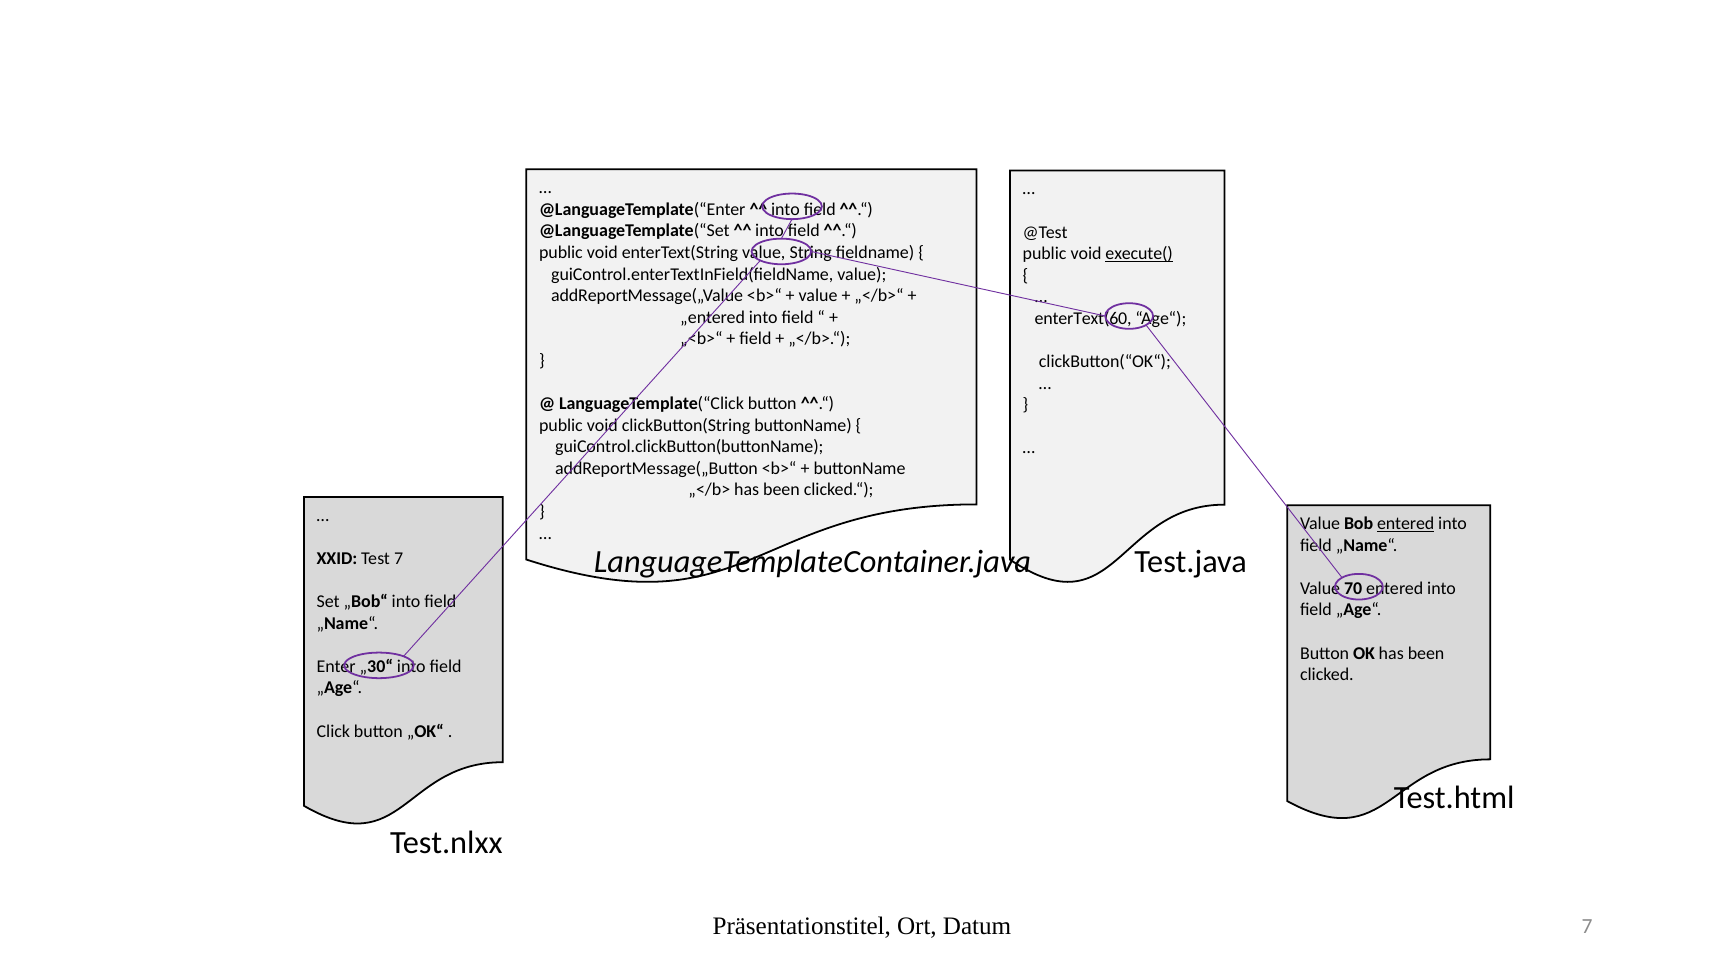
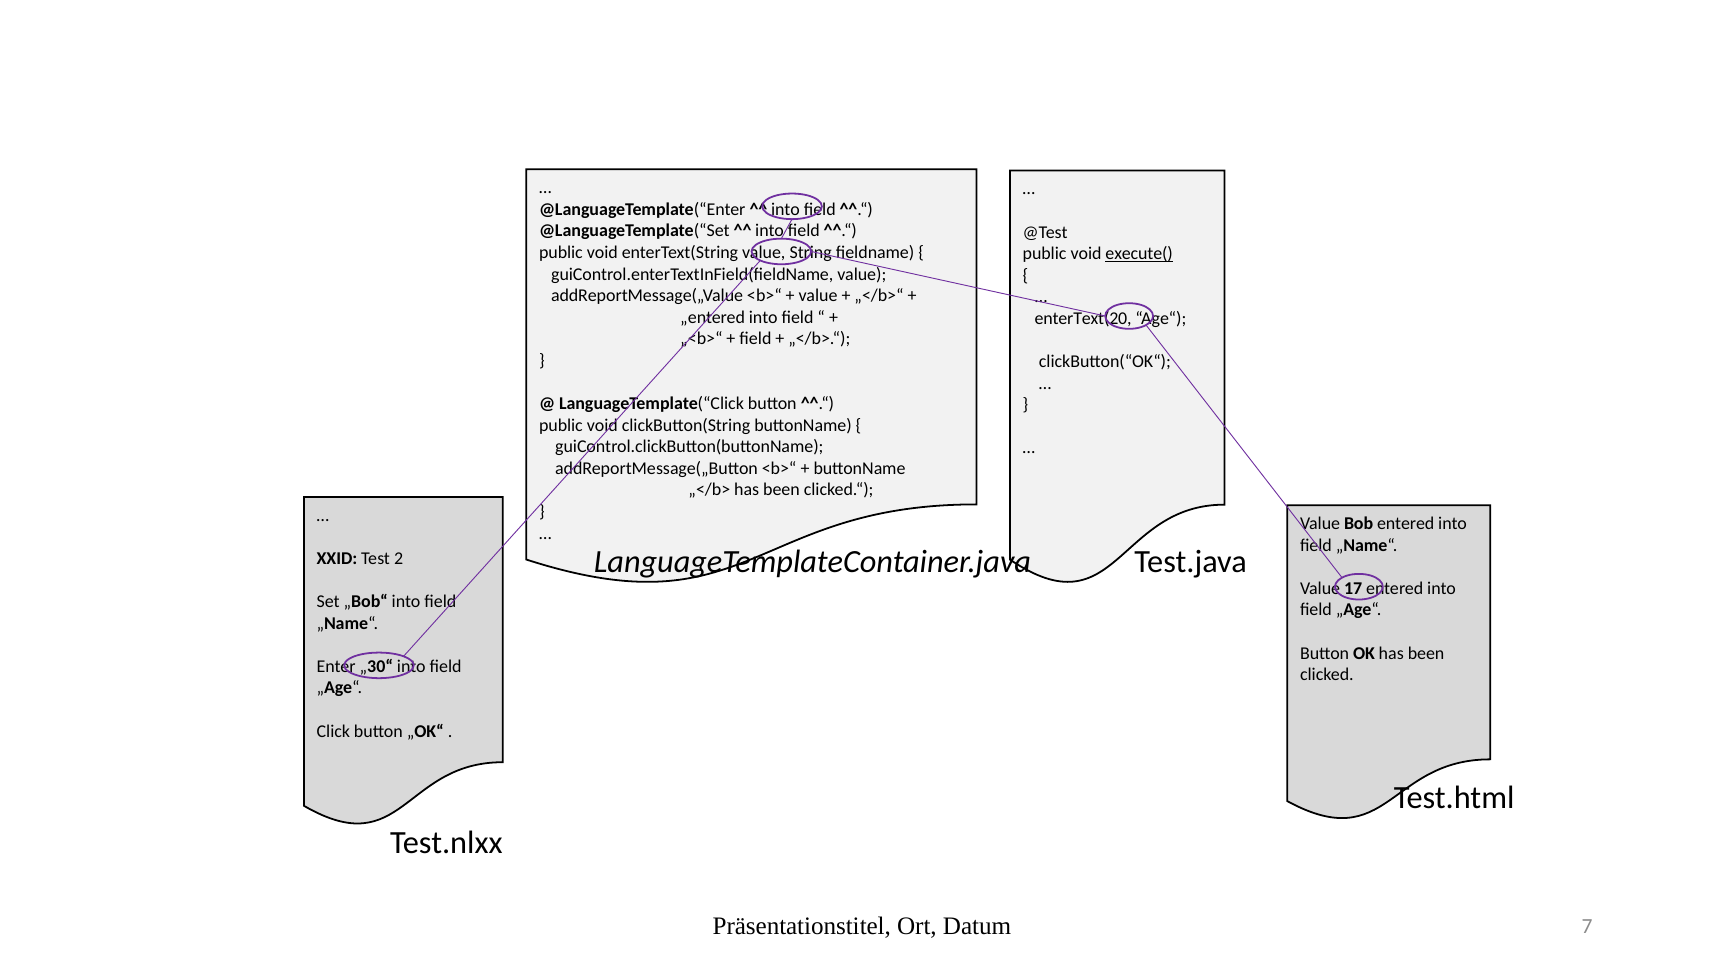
enterText(60: enterText(60 -> enterText(20 (1083, 318)
entered underline: present -> none (1406, 523)
Test 7: 7 -> 2 (399, 558)
70: 70 -> 17 (1353, 588)
